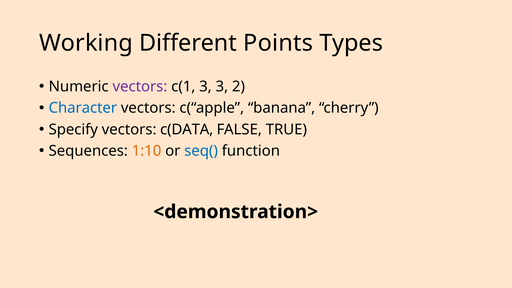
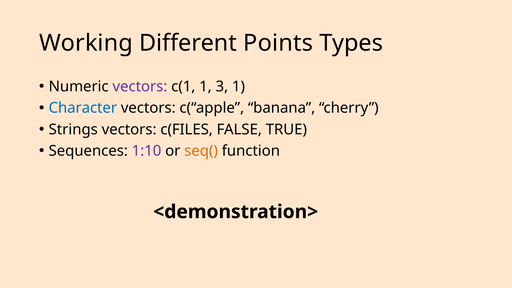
c(1 3: 3 -> 1 (205, 87)
3 2: 2 -> 1 (238, 87)
Specify: Specify -> Strings (73, 130)
c(DATA: c(DATA -> c(FILES (187, 130)
1:10 colour: orange -> purple (147, 151)
seq( colour: blue -> orange (201, 151)
